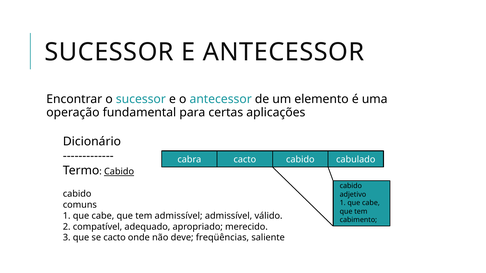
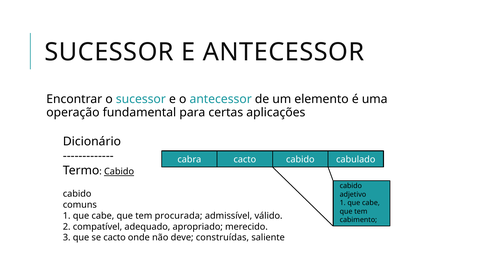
tem admissível: admissível -> procurada (179, 216)
freqüências: freqüências -> construídas (222, 238)
